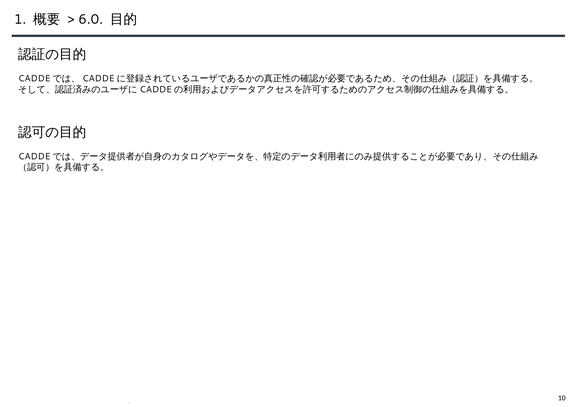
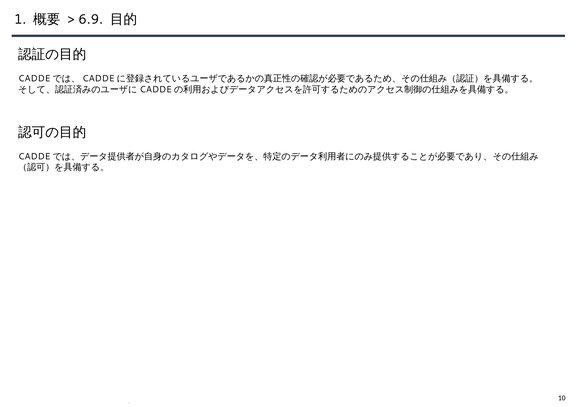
6.0: 6.0 -> 6.9 (91, 19)
